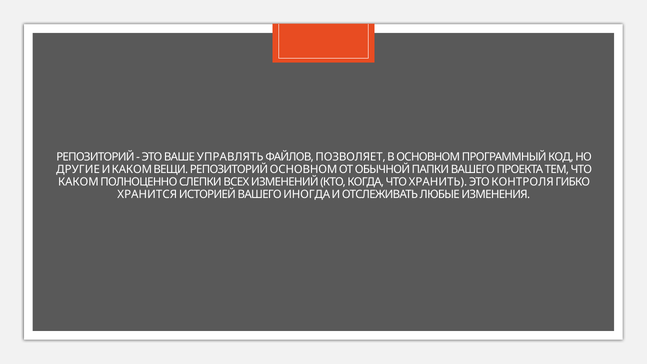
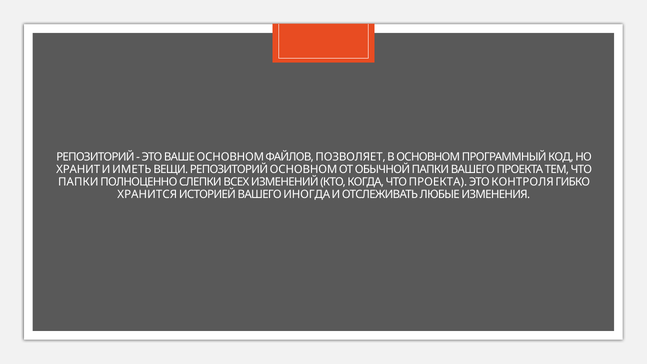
ВАШЕ УПРАВЛЯТЬ: УПРАВЛЯТЬ -> ОСНОВНОМ (230, 157)
ДРУГИЕ: ДРУГИЕ -> ХРАНИТ (78, 170)
И КАКОМ: КАКОМ -> ИМЕТЬ (132, 170)
КАКОМ: КАКОМ -> ПАПКИ (78, 182)
ЧТО ХРАНИТЬ: ХРАНИТЬ -> ПРОЕКТА (438, 182)
